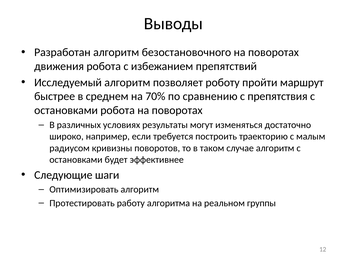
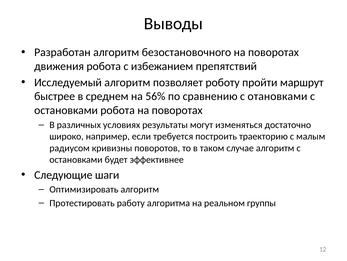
70%: 70% -> 56% (155, 96)
препятствия: препятствия -> отановками (277, 96)
